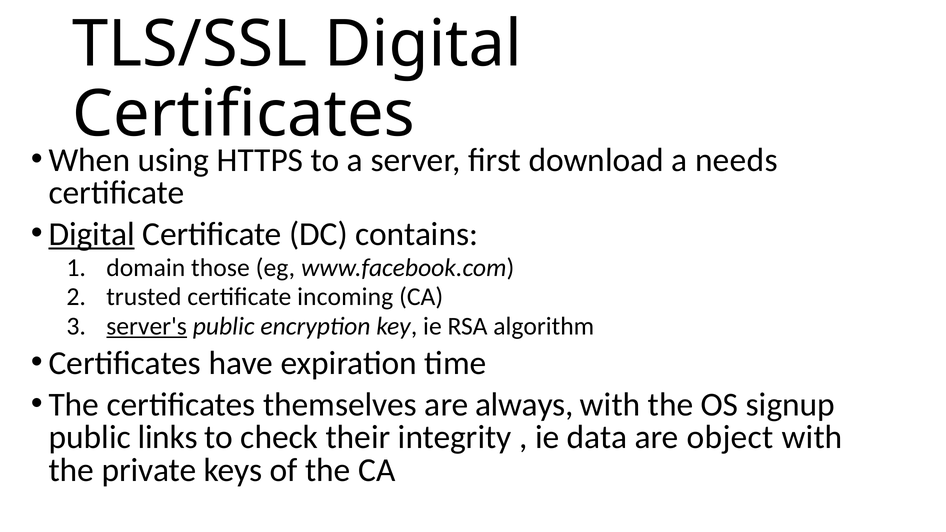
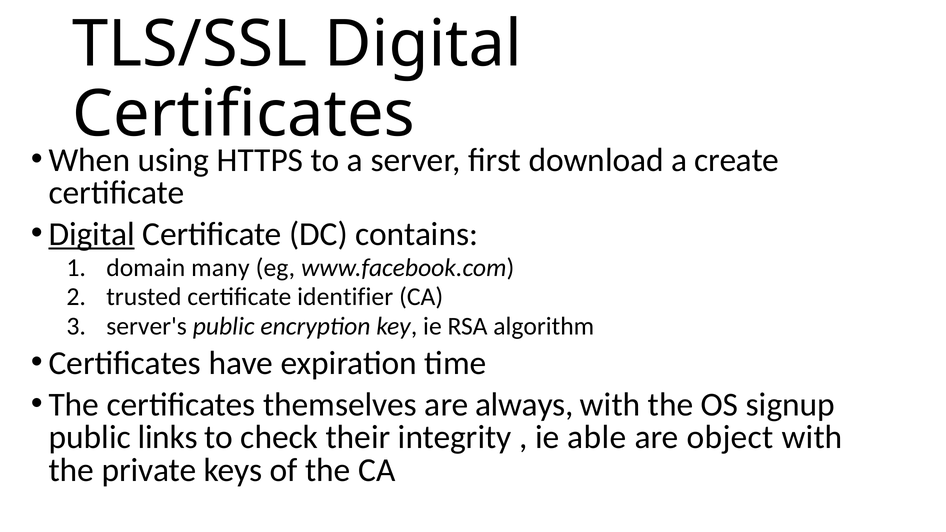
needs: needs -> create (737, 160)
those: those -> many (220, 268)
incoming: incoming -> identifier (345, 297)
server's underline: present -> none (147, 326)
data: data -> able (597, 437)
